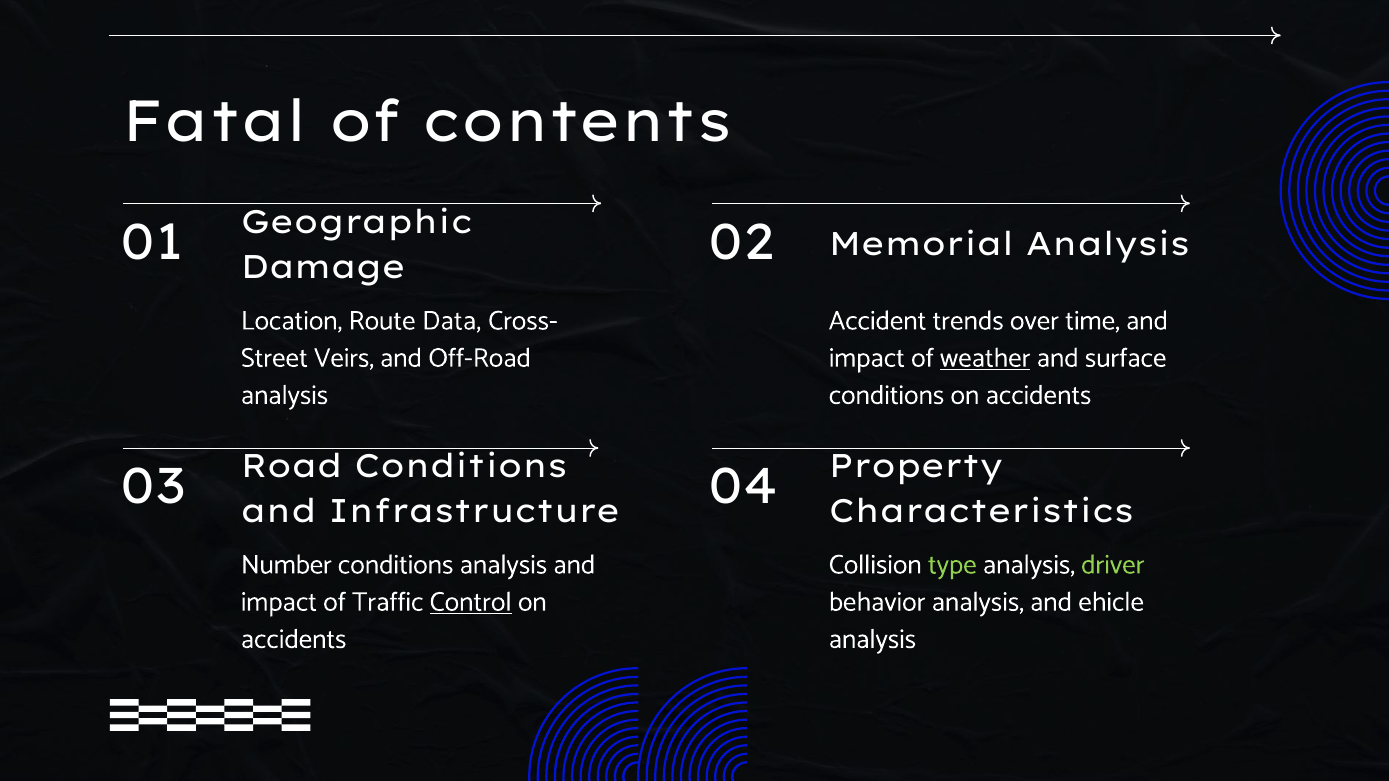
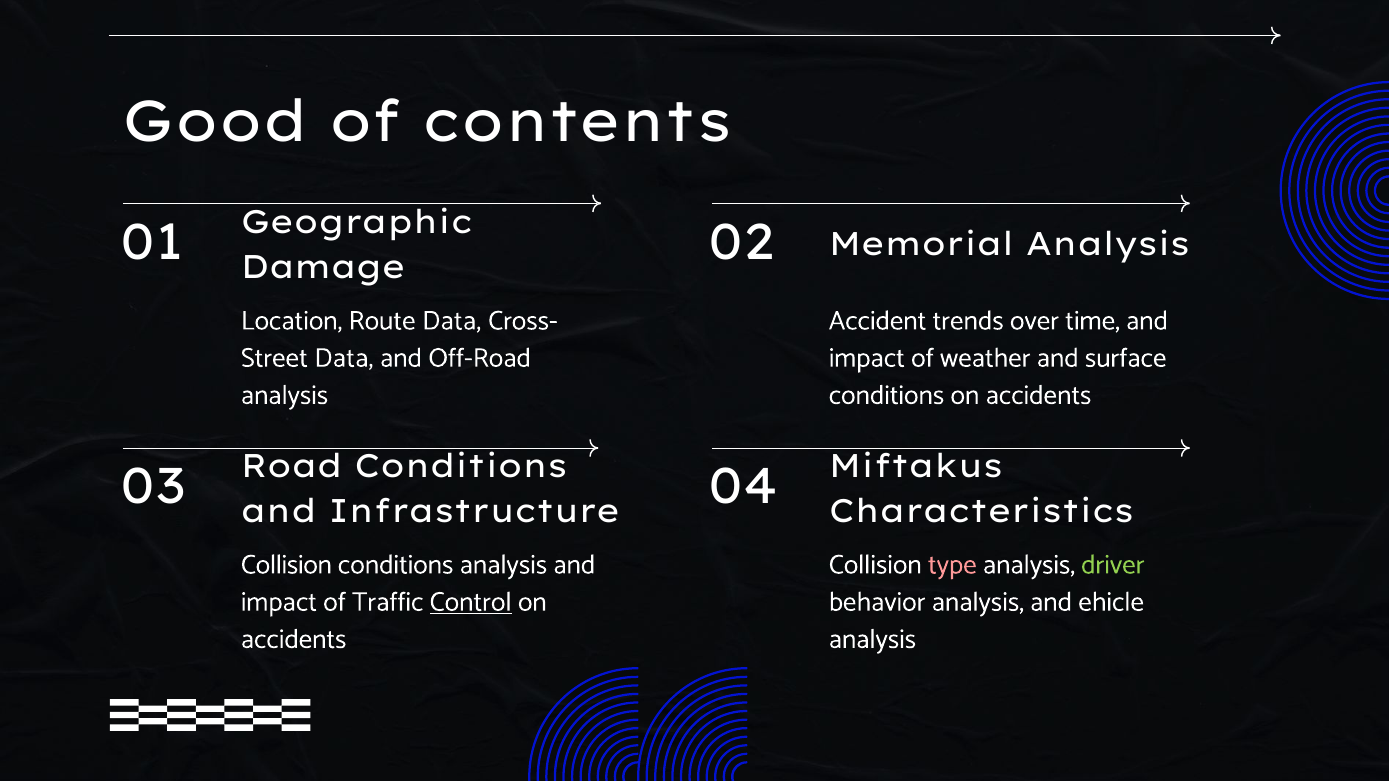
Fatal: Fatal -> Good (215, 122)
Veirs: Veirs -> Data (344, 358)
weather underline: present -> none (985, 358)
Property: Property -> Miftakus (916, 467)
Number: Number -> Collision (286, 565)
type colour: light green -> pink (952, 565)
